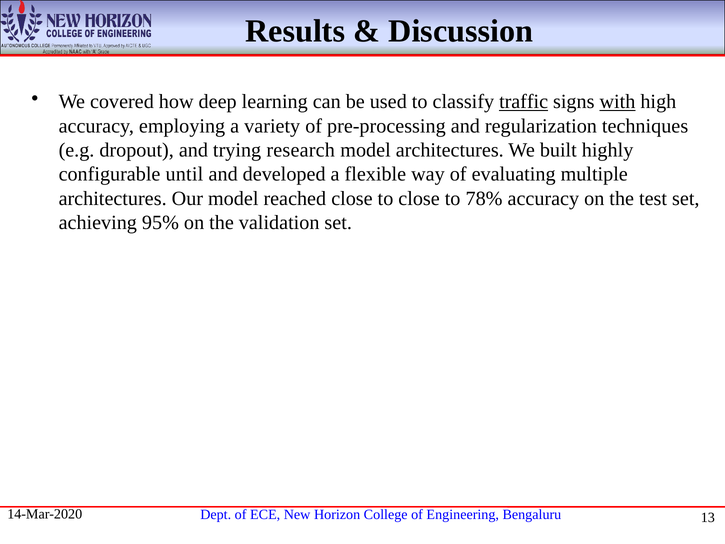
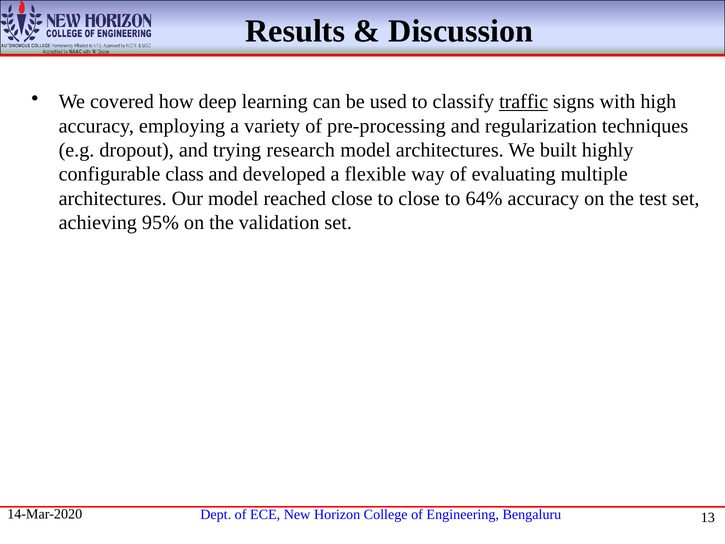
with underline: present -> none (617, 102)
until: until -> class (185, 174)
78%: 78% -> 64% (484, 198)
